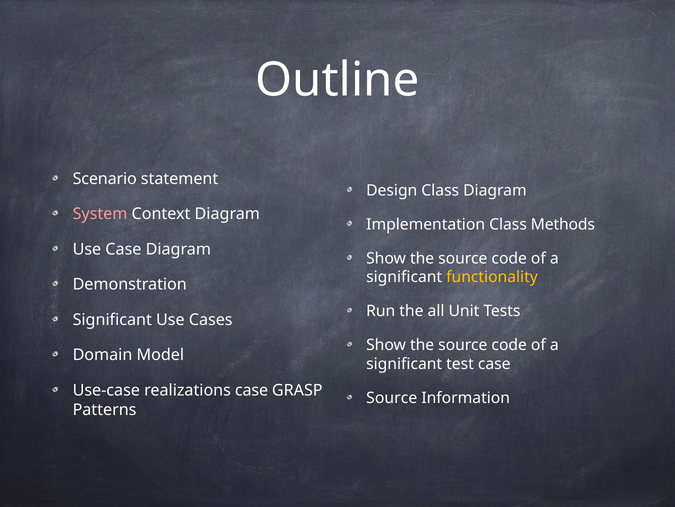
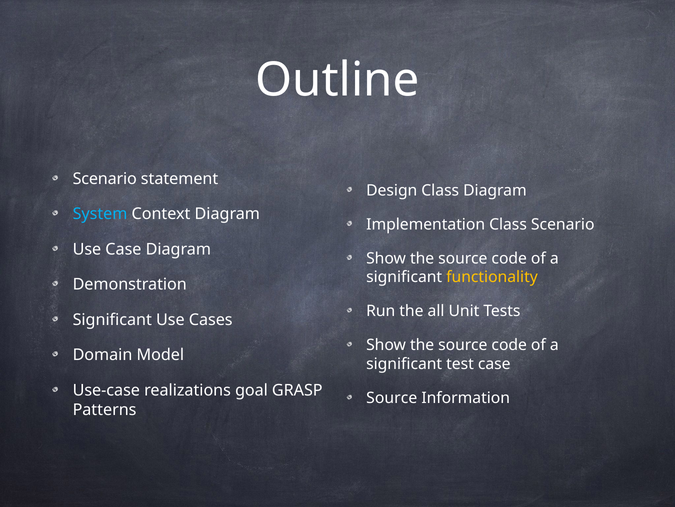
System colour: pink -> light blue (100, 214)
Class Methods: Methods -> Scenario (563, 224)
realizations case: case -> goal (251, 390)
